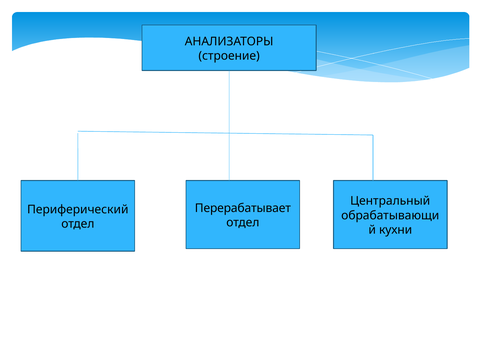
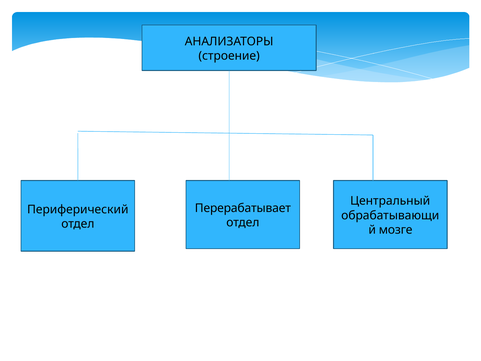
кухни: кухни -> мозге (396, 230)
